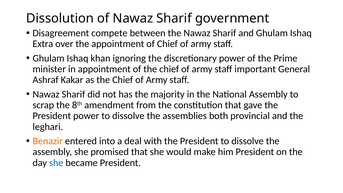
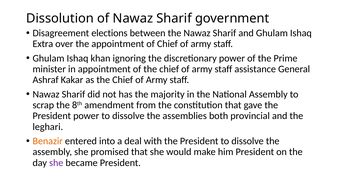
compete: compete -> elections (109, 33)
important: important -> assistance (255, 69)
she colour: blue -> purple (56, 163)
